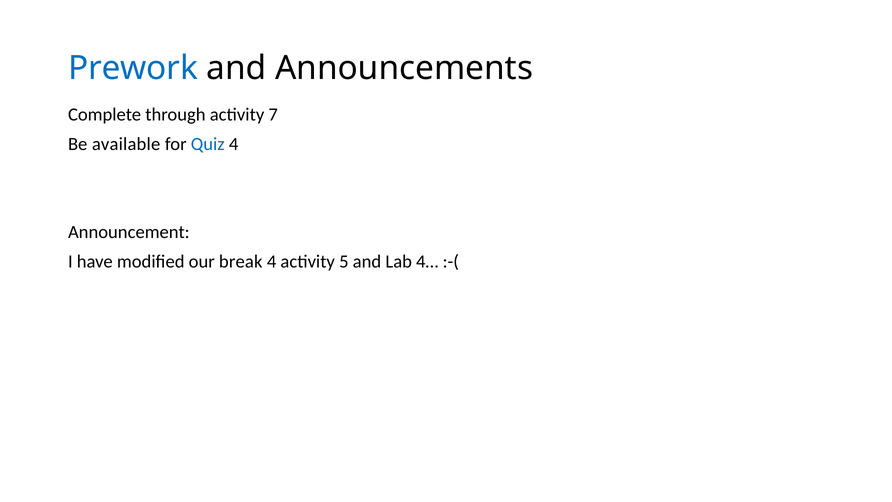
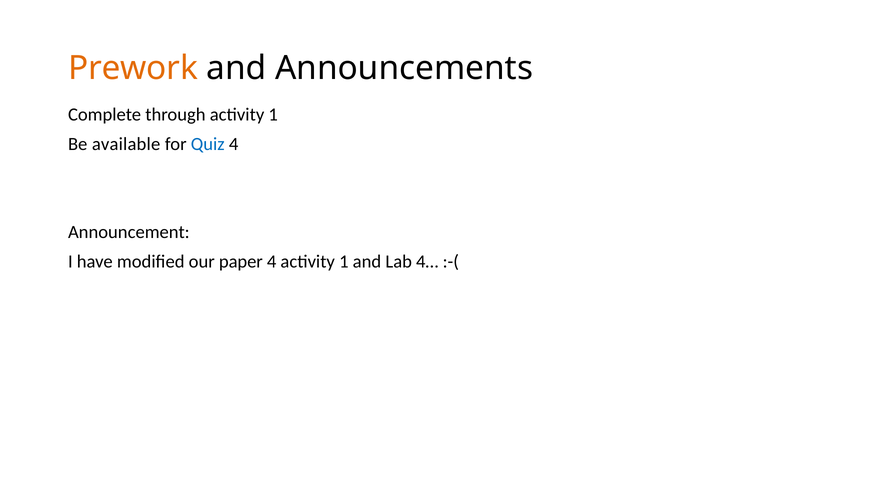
Prework colour: blue -> orange (133, 68)
through activity 7: 7 -> 1 (273, 115)
break: break -> paper (241, 261)
4 activity 5: 5 -> 1 (344, 261)
